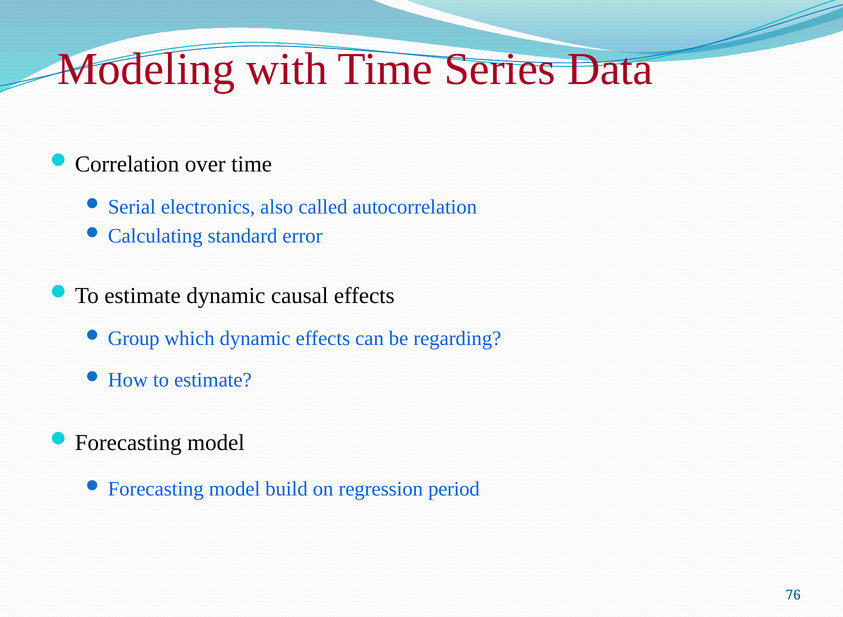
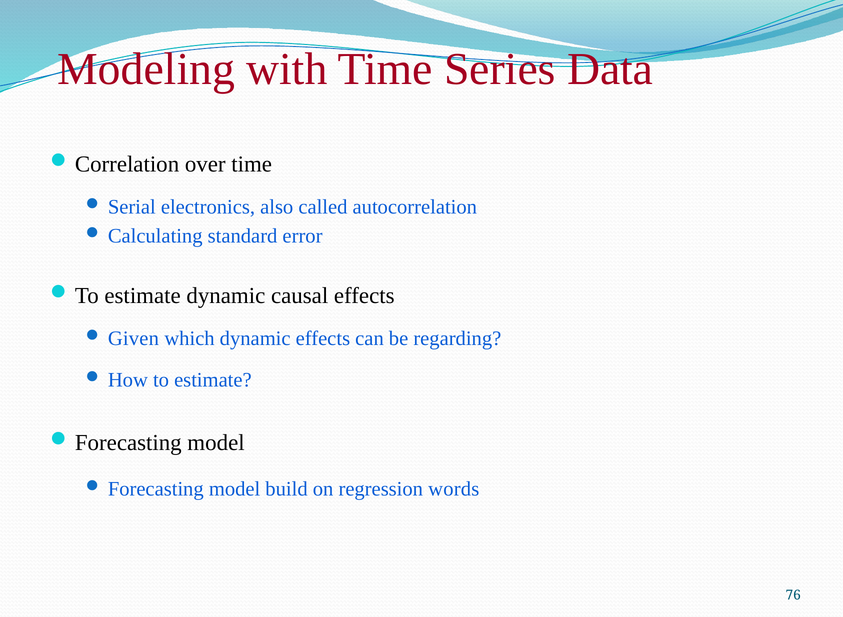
Group: Group -> Given (133, 339)
period: period -> words (454, 489)
